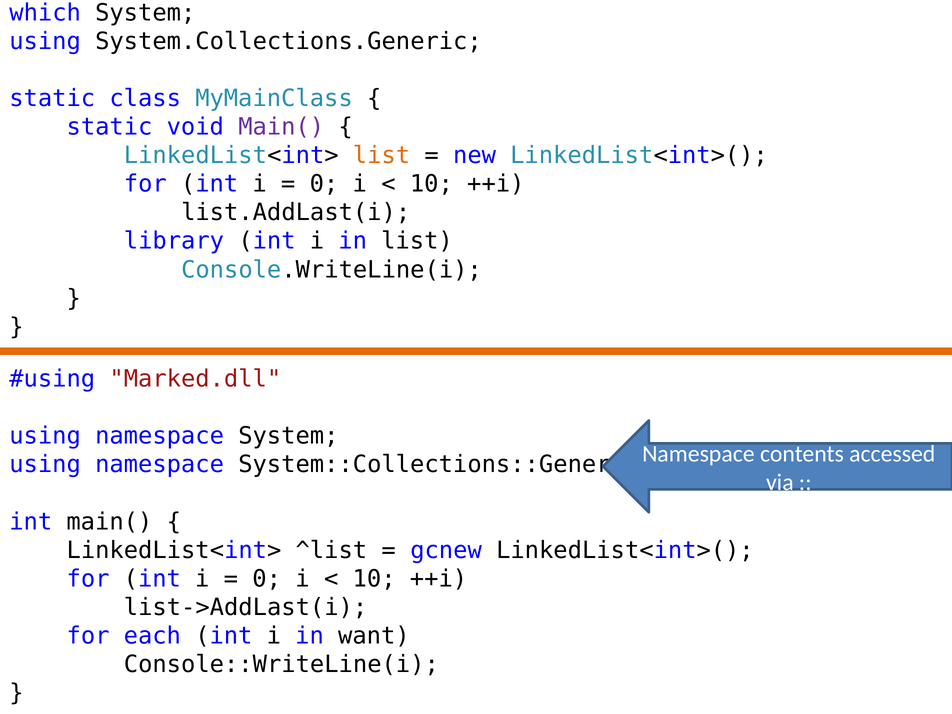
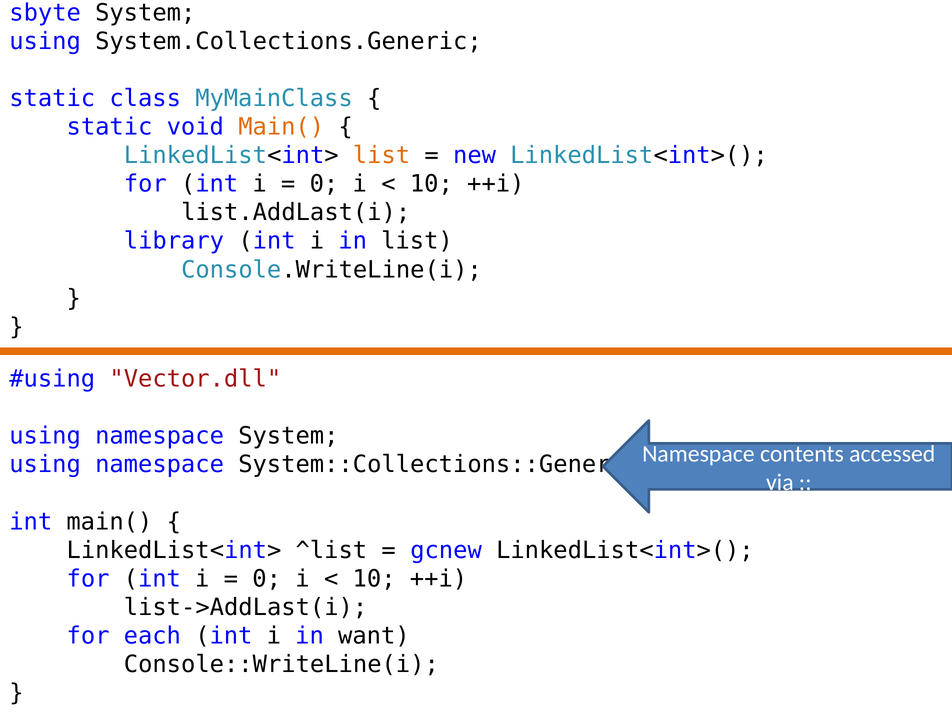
which: which -> sbyte (45, 13)
Main( colour: purple -> orange (281, 127)
Marked.dll: Marked.dll -> Vector.dll (195, 379)
